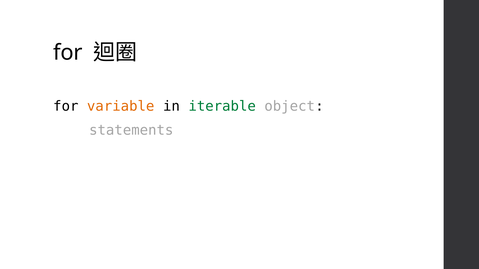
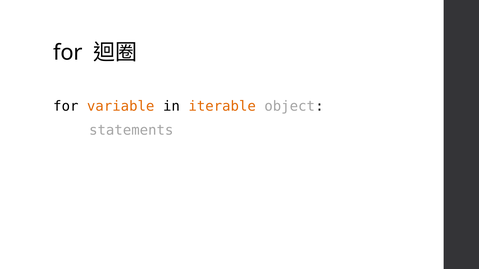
iterable colour: green -> orange (222, 106)
